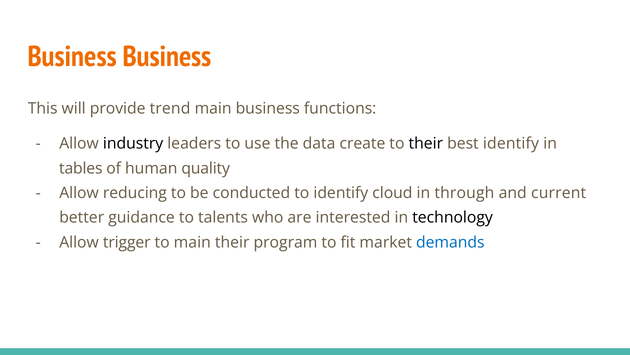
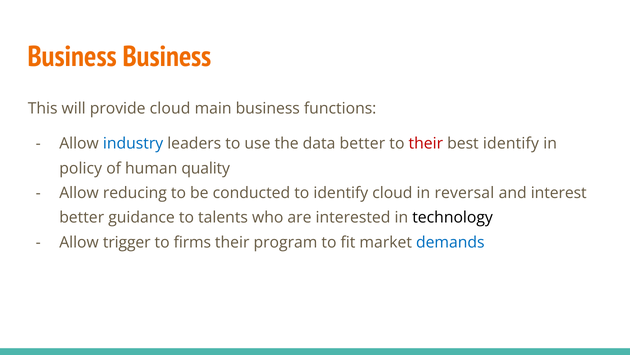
provide trend: trend -> cloud (170, 108)
industry colour: black -> blue (133, 143)
data create: create -> better (362, 143)
their colour: black -> red (426, 143)
tables: tables -> policy (81, 168)
through: through -> reversal (464, 193)
current: current -> interest (559, 193)
to main: main -> firms (192, 242)
